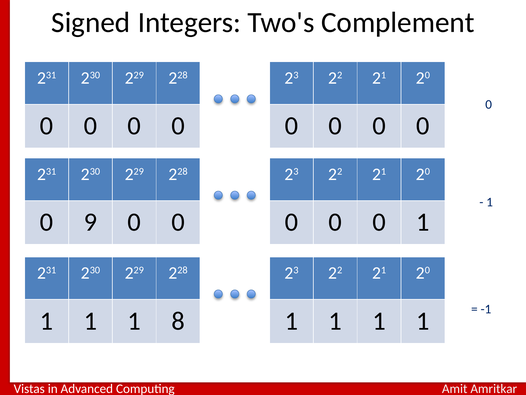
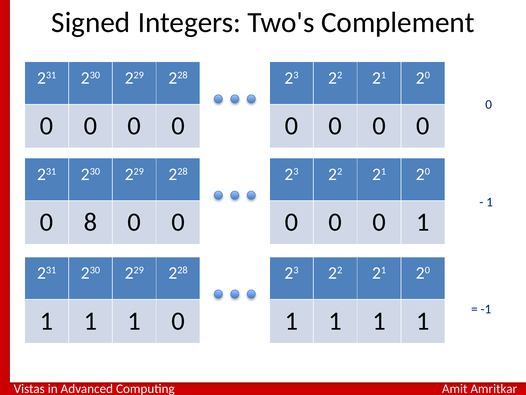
9: 9 -> 8 (90, 222)
1 8: 8 -> 0 (178, 321)
